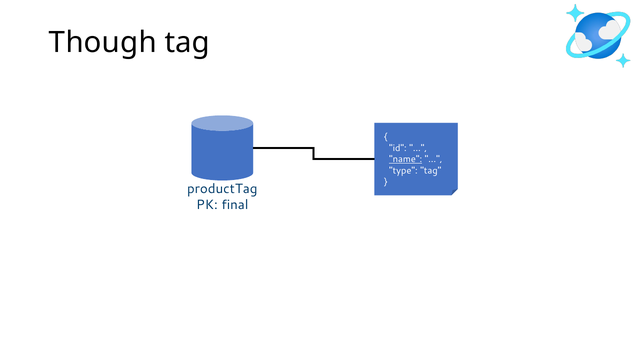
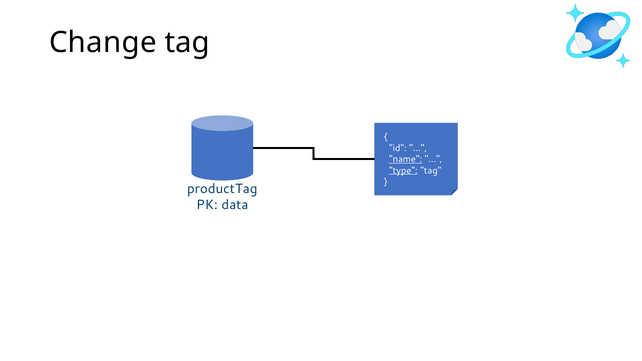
Though: Though -> Change (103, 43)
type underline: none -> present (403, 170)
final: final -> data (235, 205)
